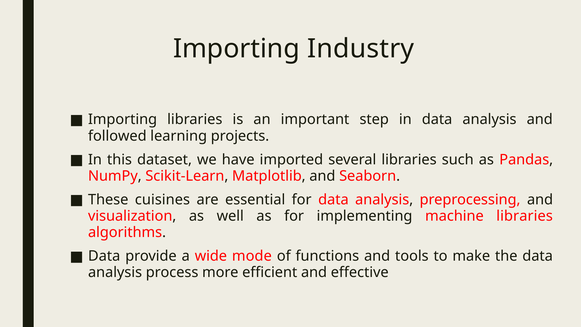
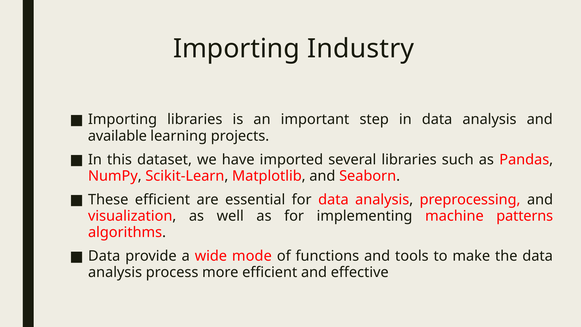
followed: followed -> available (117, 136)
These cuisines: cuisines -> efficient (162, 200)
machine libraries: libraries -> patterns (525, 216)
